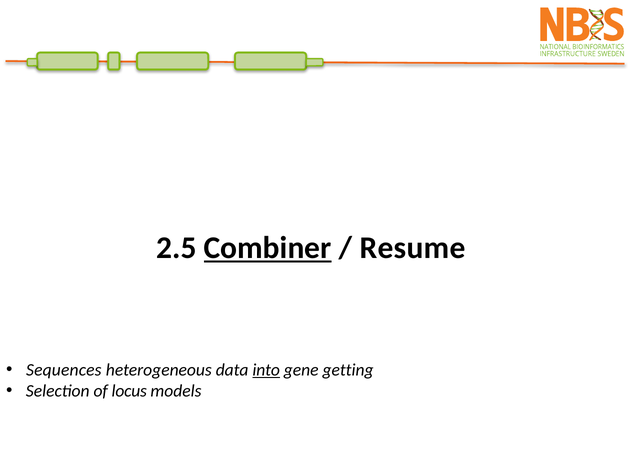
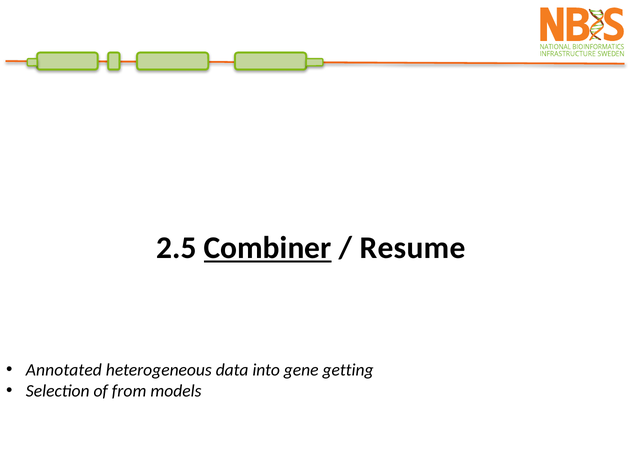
Sequences: Sequences -> Annotated (64, 370)
into underline: present -> none (266, 370)
locus: locus -> from (129, 391)
